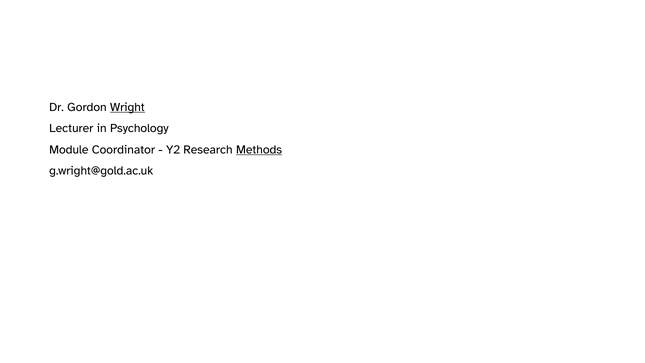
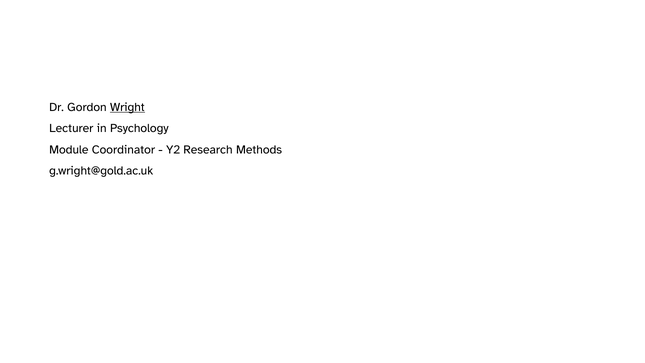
Methods underline: present -> none (259, 150)
